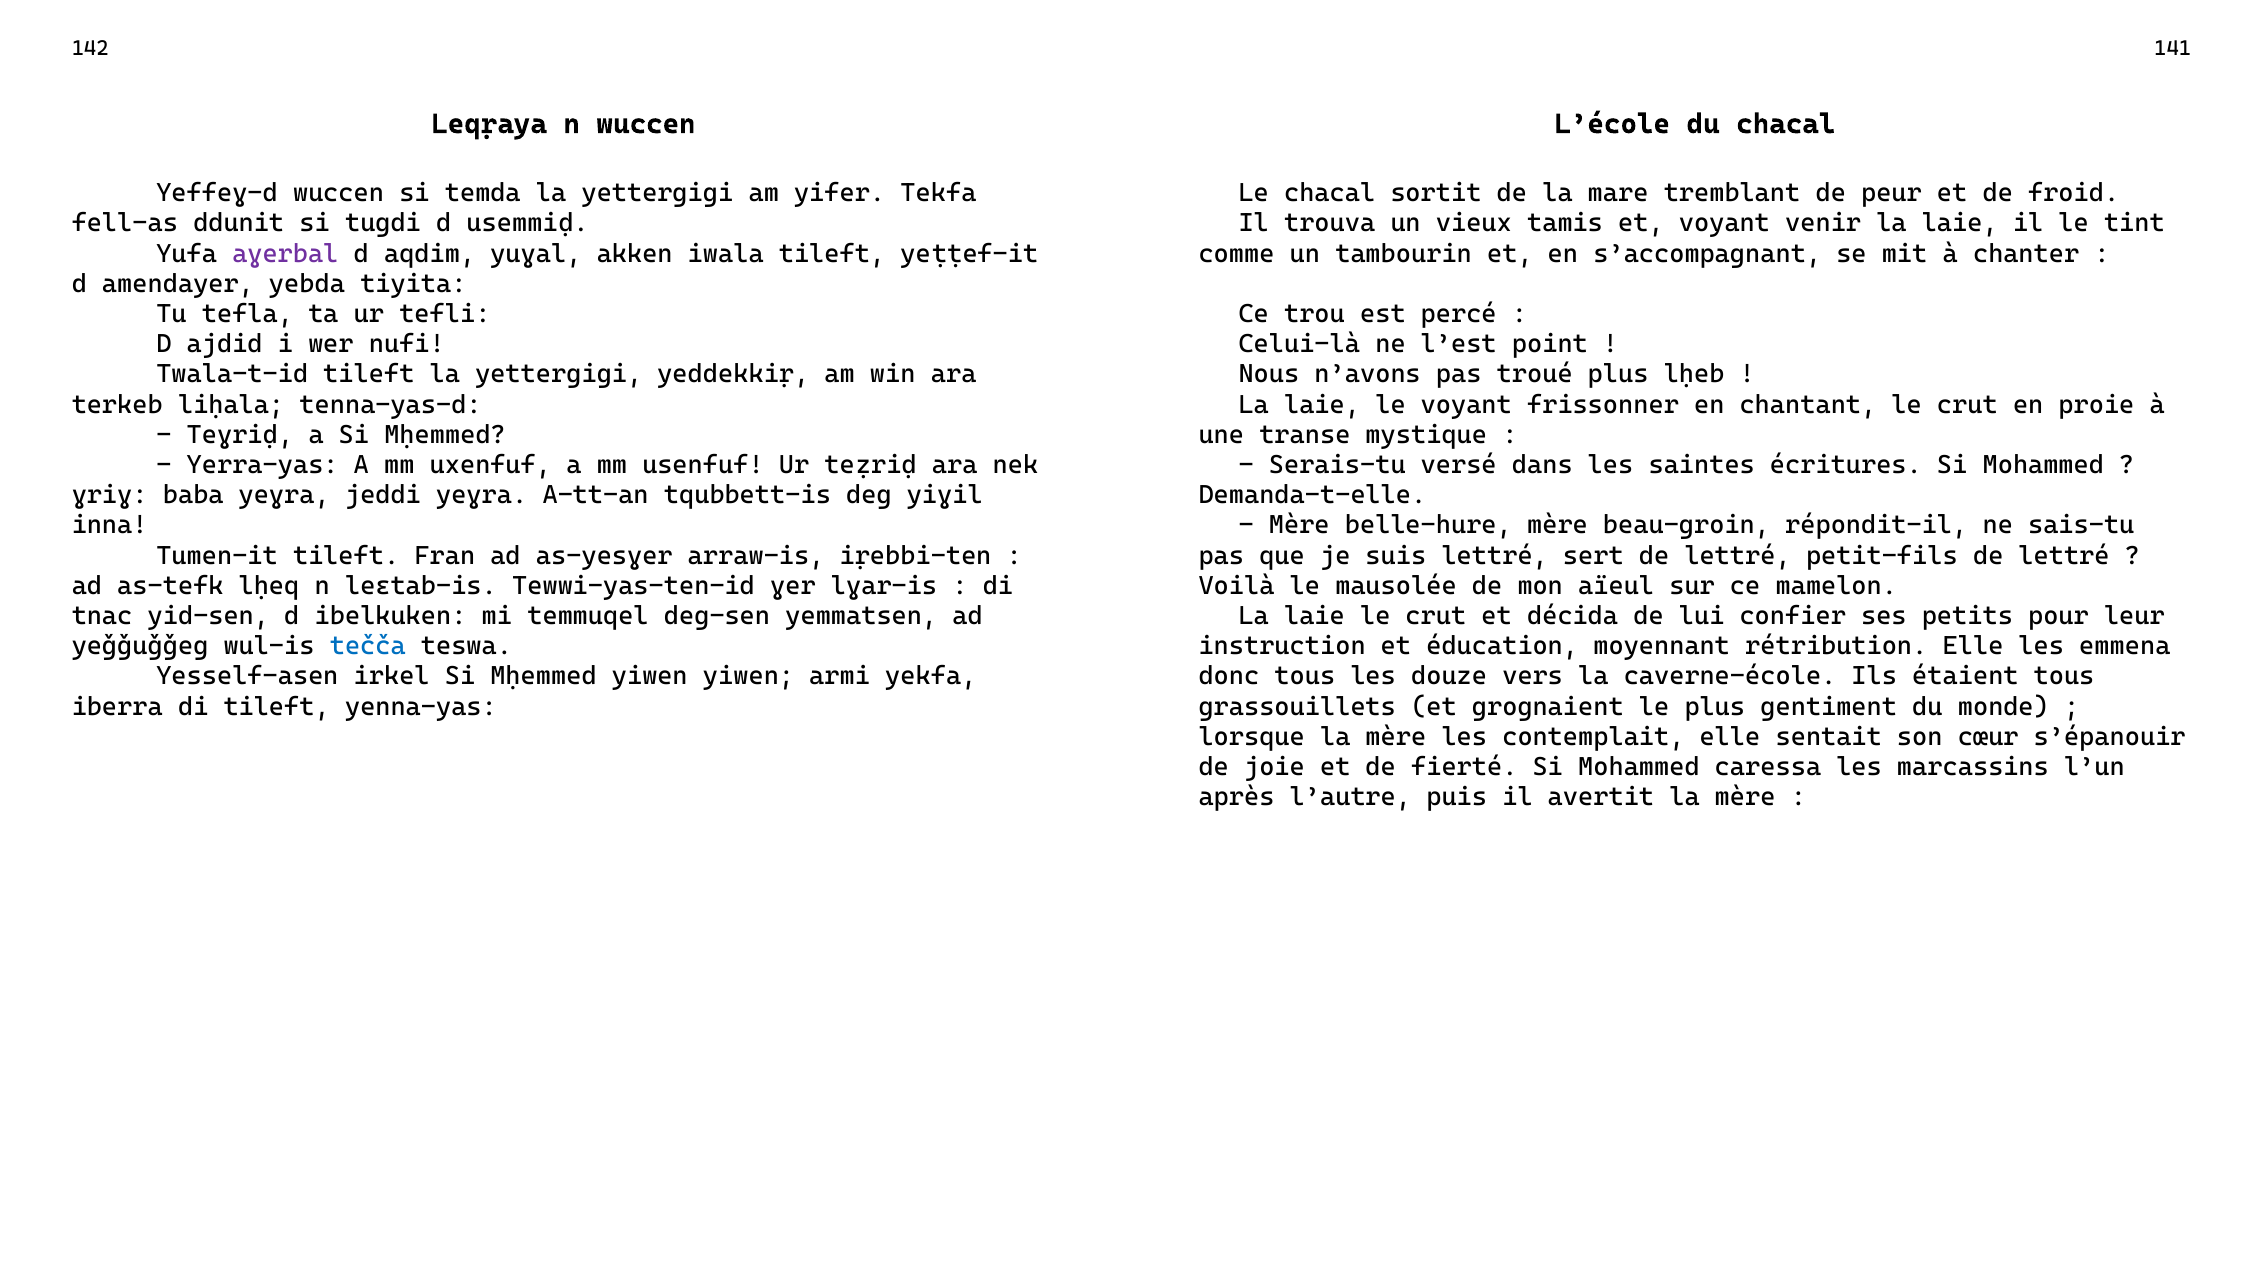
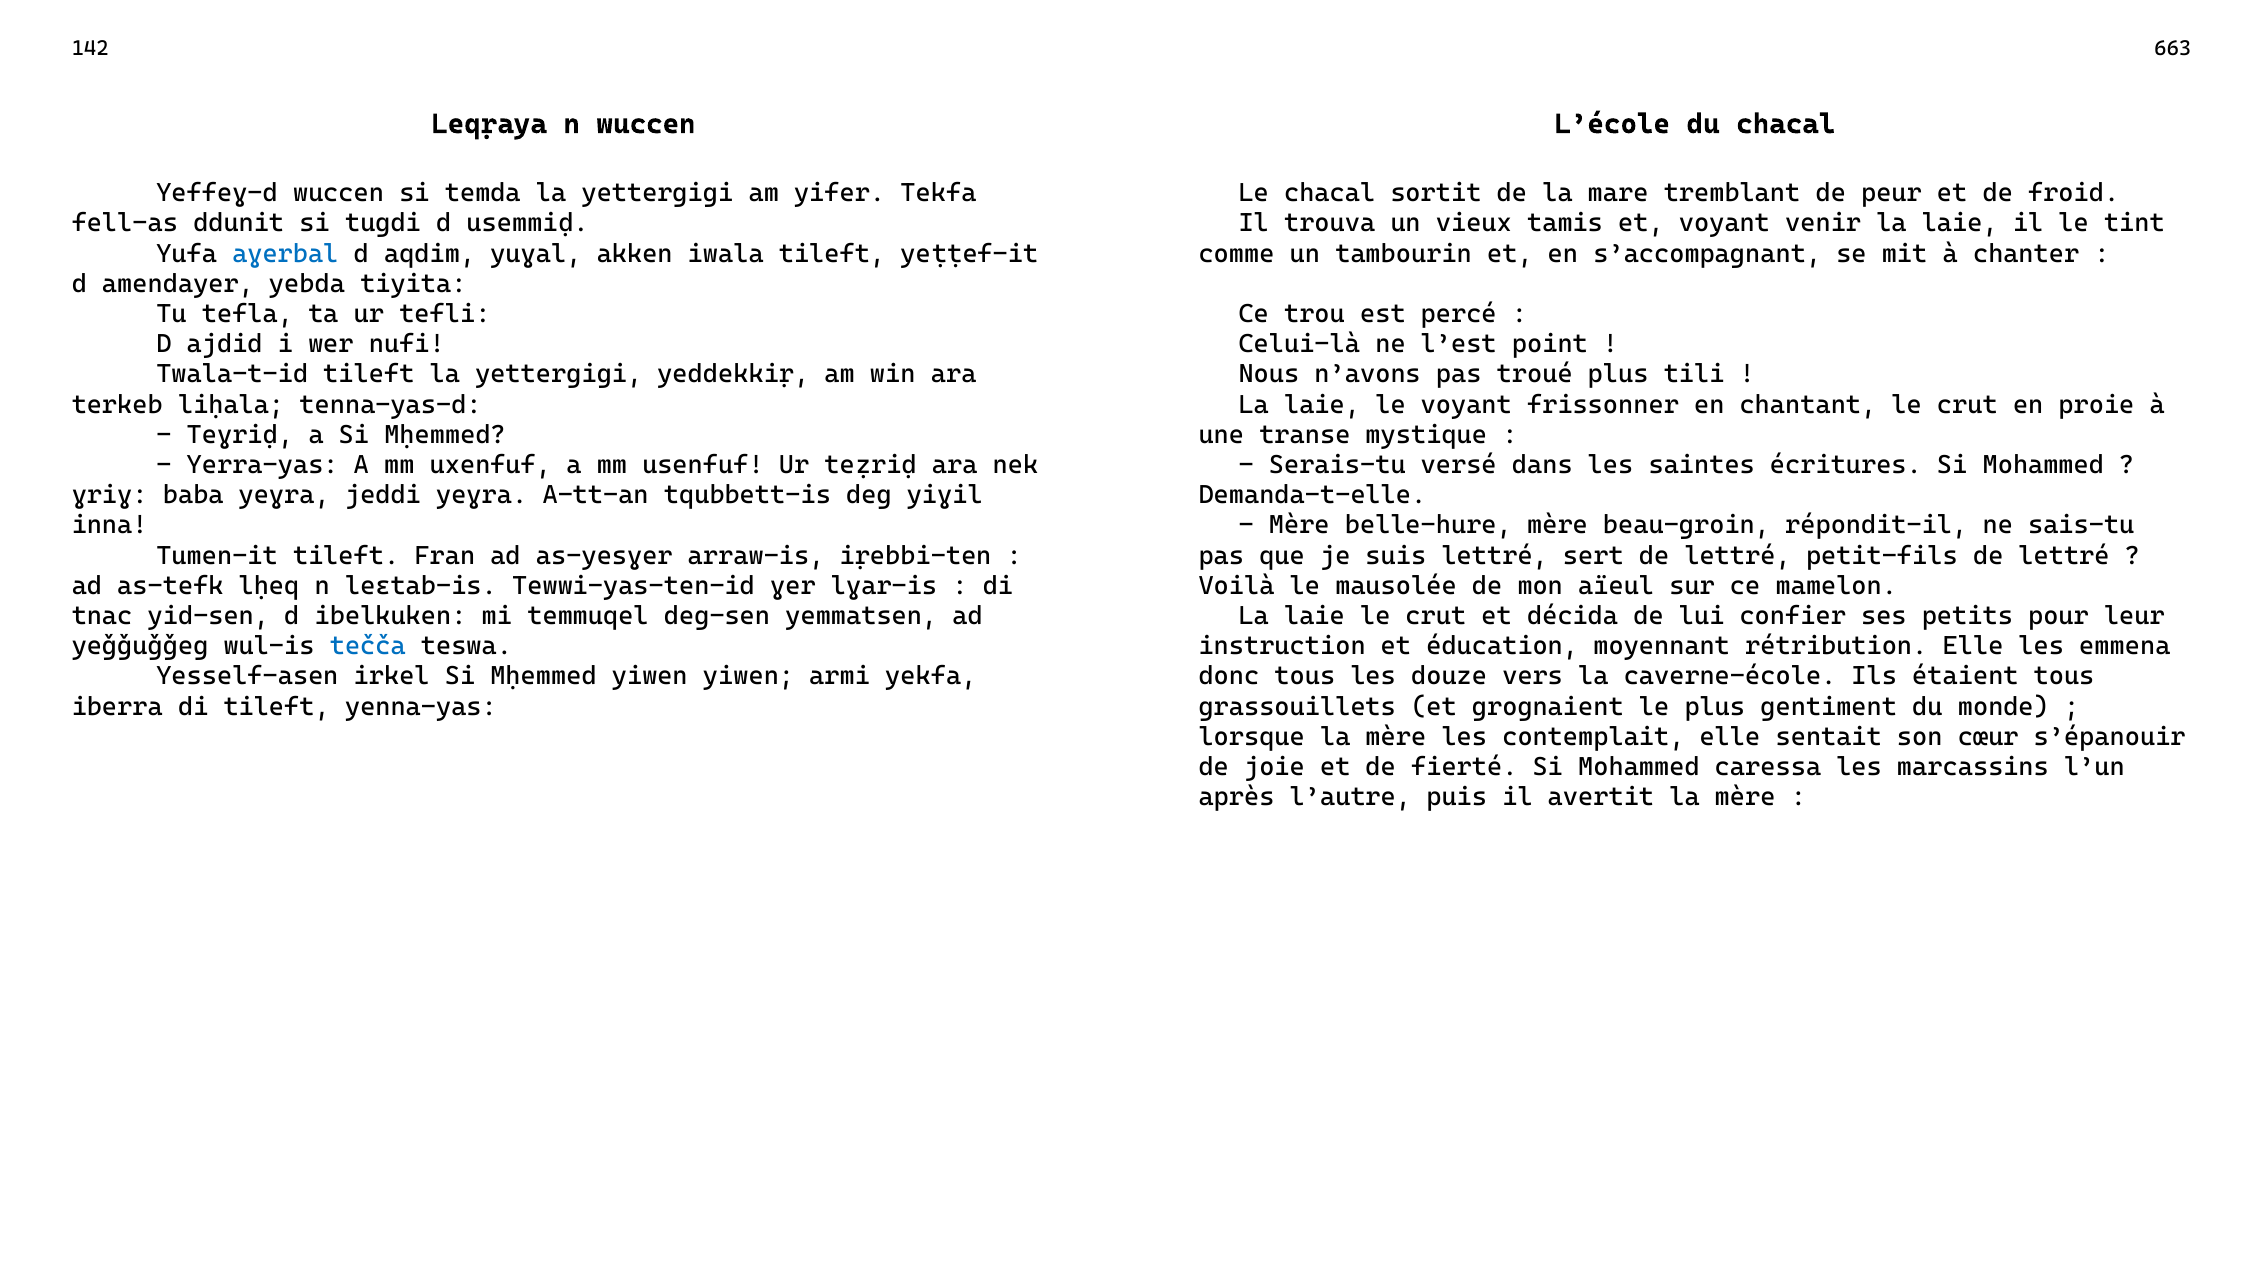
141: 141 -> 663 (2173, 49)
aɣerbal colour: purple -> blue (285, 253)
lḥeb: lḥeb -> tili (1694, 374)
